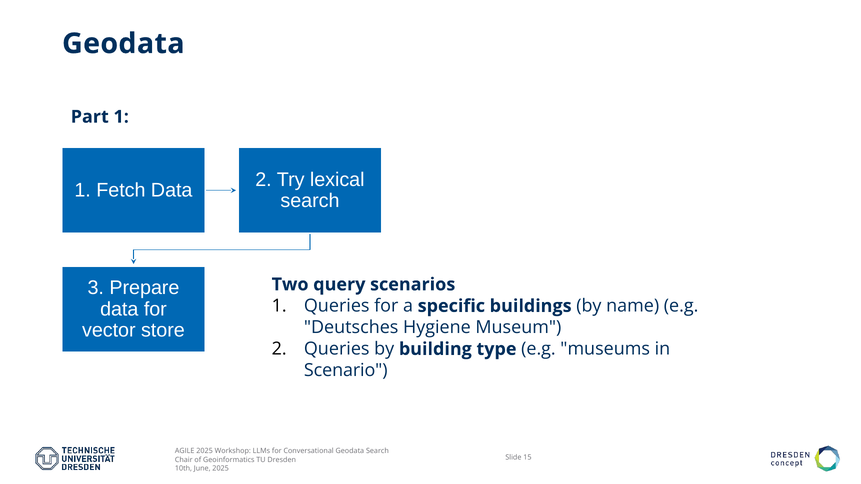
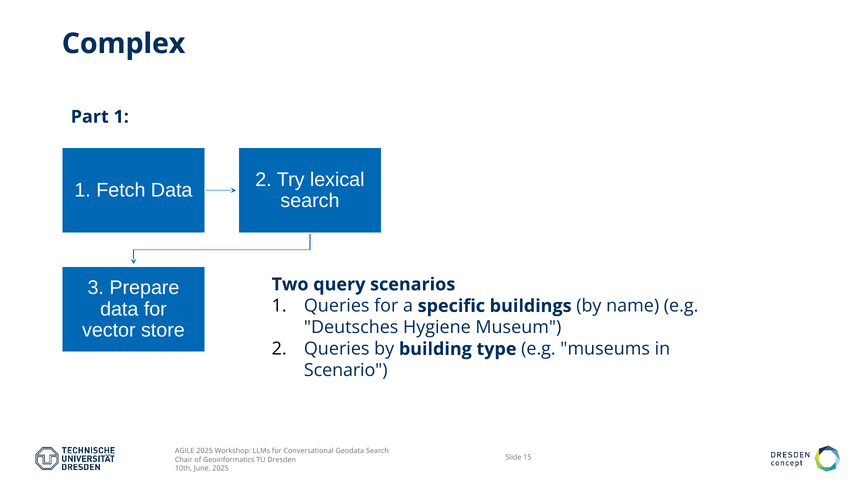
Geodata: Geodata -> Complex (124, 44)
